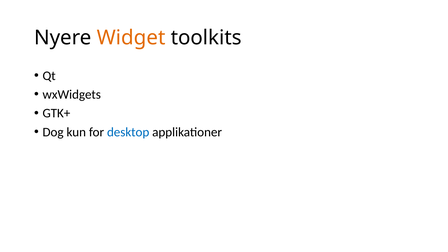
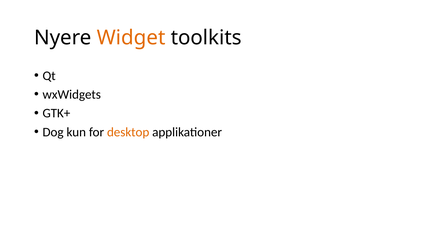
desktop colour: blue -> orange (128, 132)
